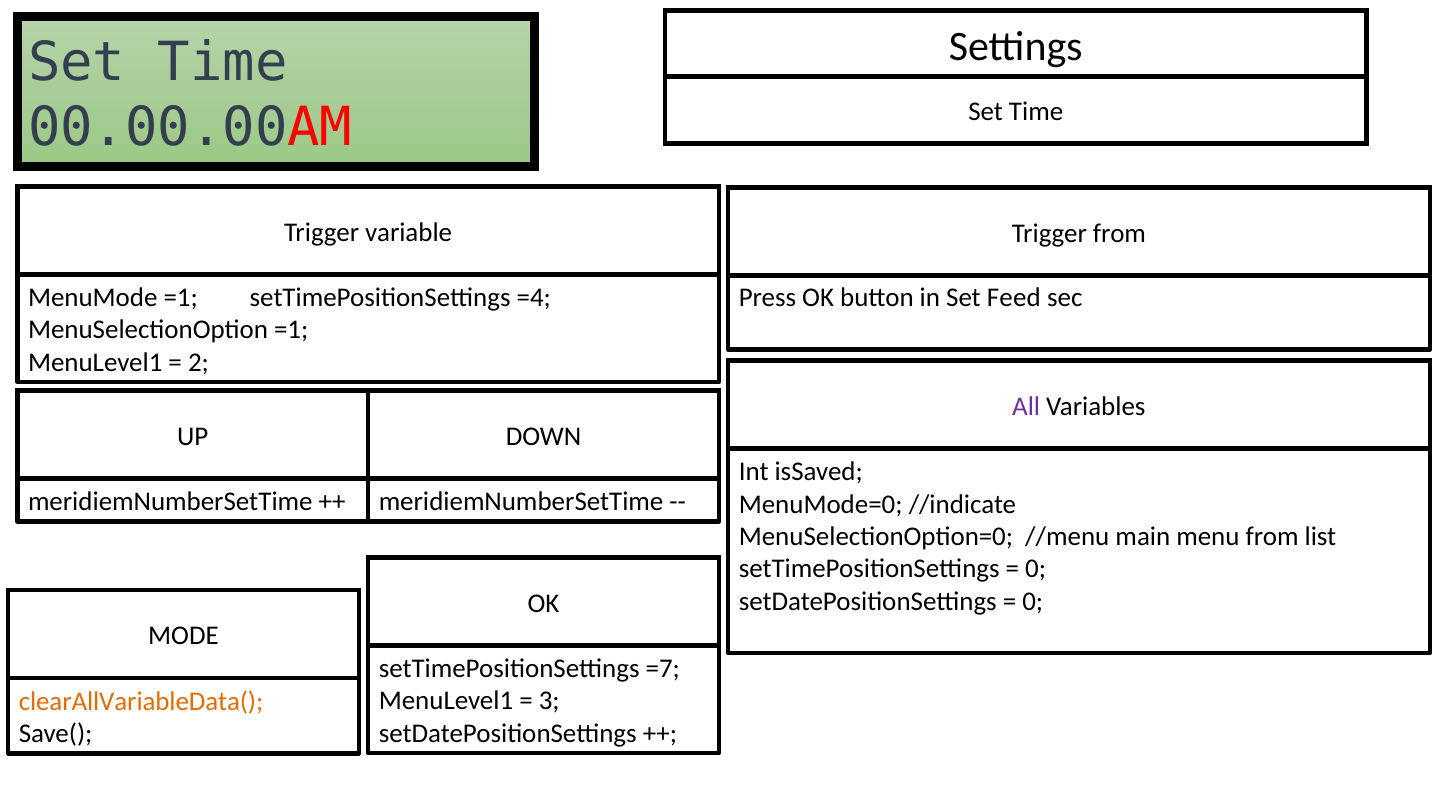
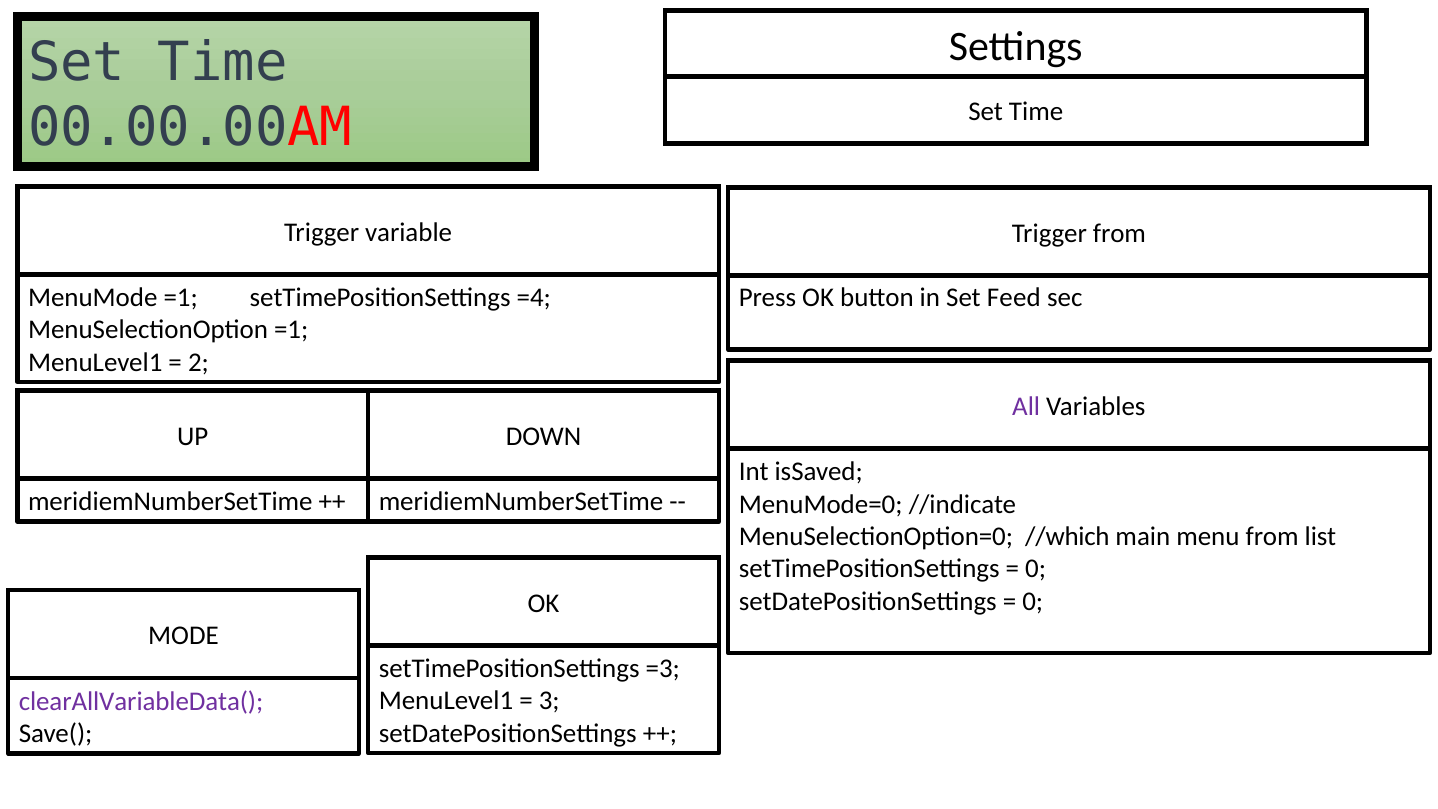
//menu: //menu -> //which (1067, 536)
=7: =7 -> =3 (663, 669)
clearAllVariableData( colour: orange -> purple (141, 701)
